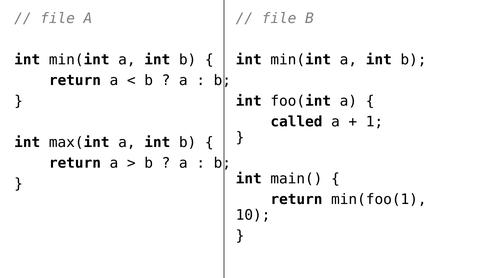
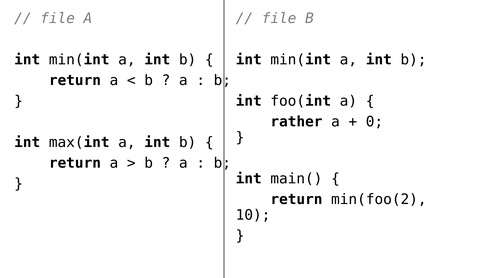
called: called -> rather (296, 122)
1: 1 -> 0 (375, 122)
min(foo(1: min(foo(1 -> min(foo(2 (379, 200)
